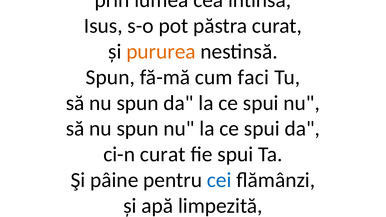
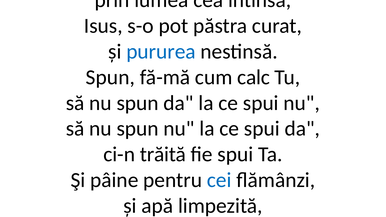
pururea colour: orange -> blue (161, 52)
faci: faci -> calc (253, 77)
ci-n curat: curat -> trăită (163, 154)
